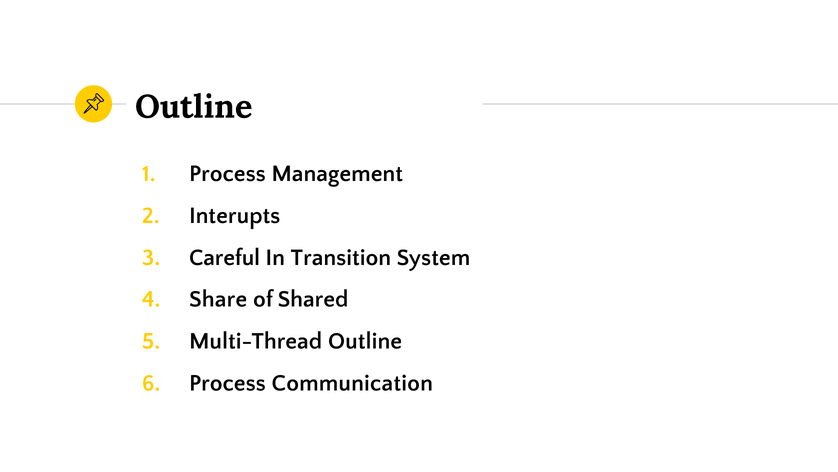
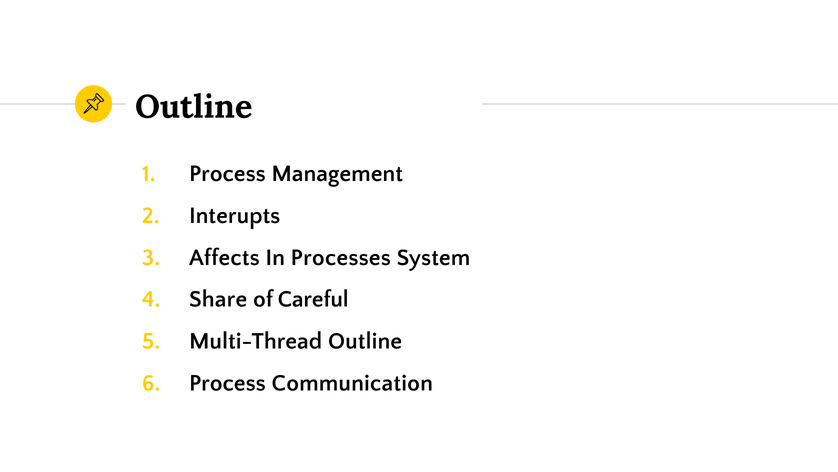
Careful: Careful -> Affects (224, 257)
Transition: Transition -> Processes (341, 257)
Shared: Shared -> Careful (313, 299)
